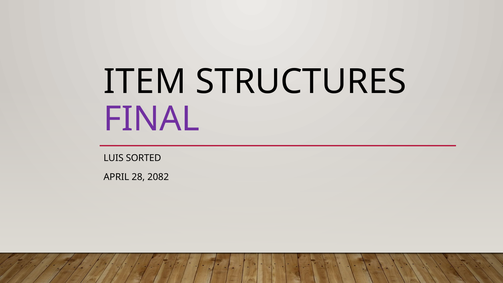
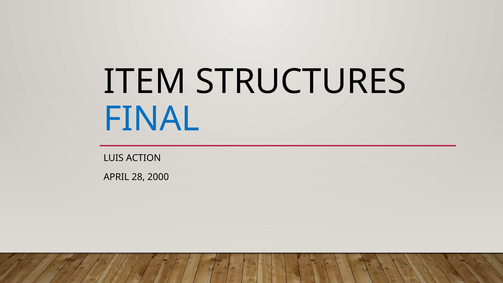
FINAL colour: purple -> blue (152, 119)
SORTED: SORTED -> ACTION (143, 158)
2082: 2082 -> 2000 (158, 177)
